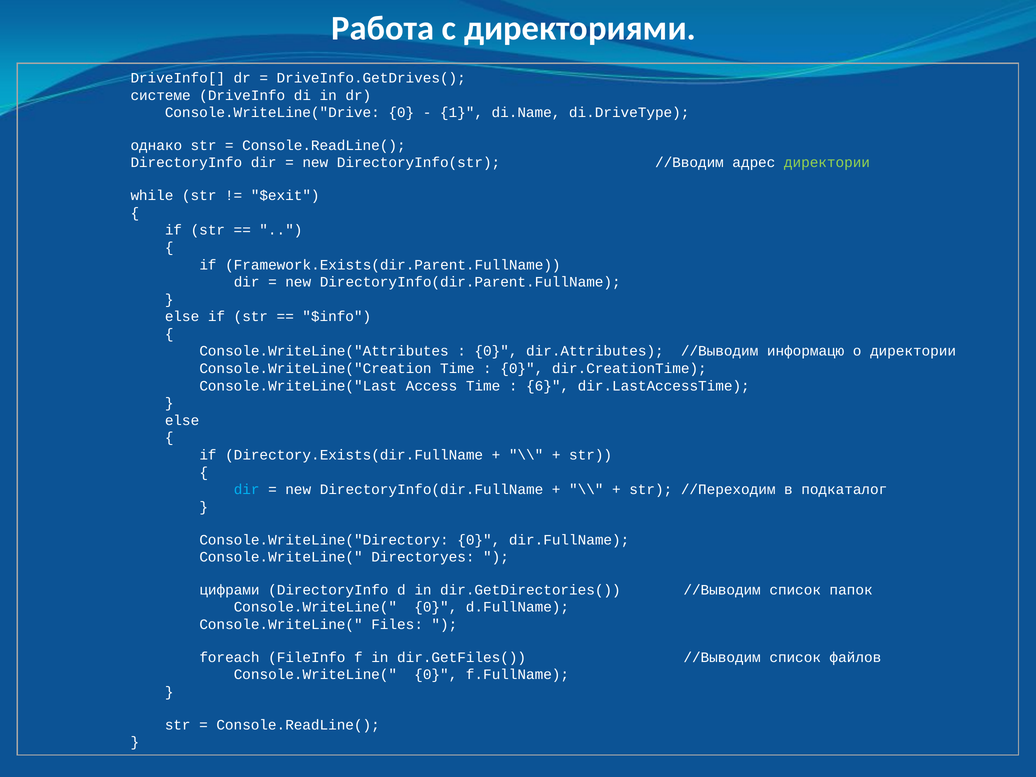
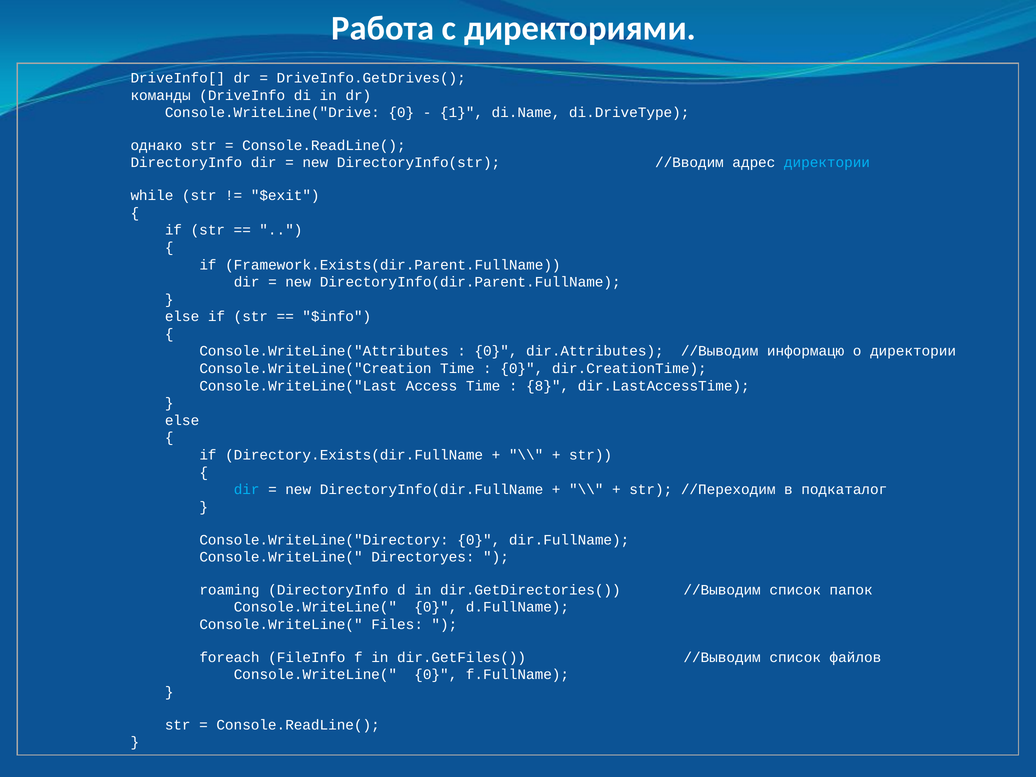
системе: системе -> команды (161, 95)
директории colour: light green -> light blue (827, 163)
6: 6 -> 8 (548, 386)
цифрами: цифрами -> roaming (229, 590)
